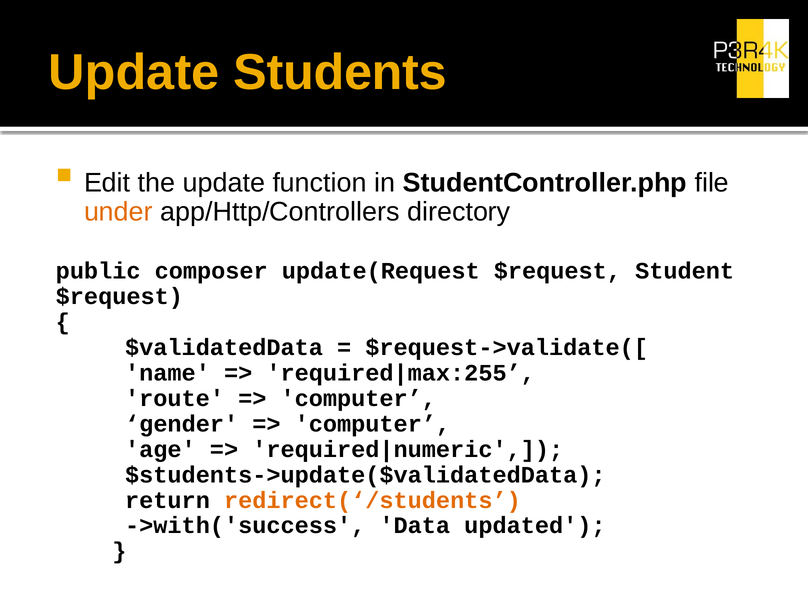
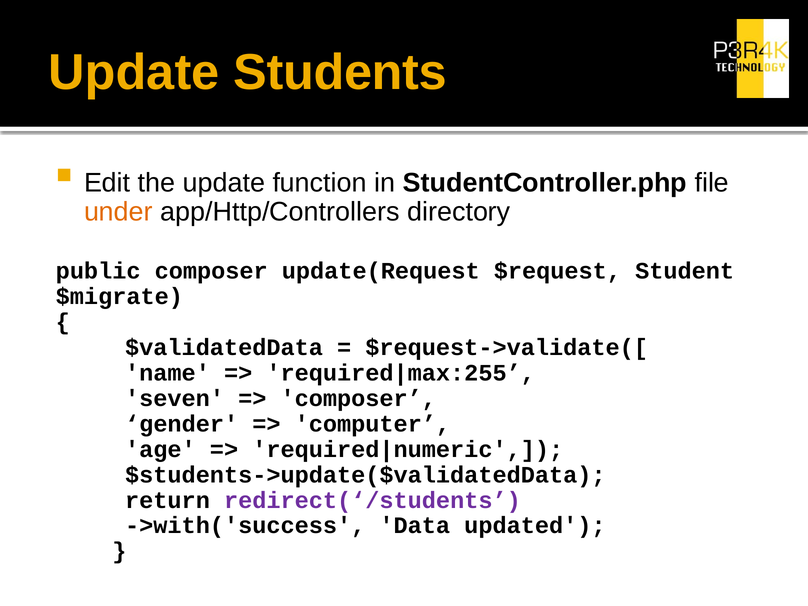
$request: $request -> $migrate (119, 297)
route: route -> seven (175, 398)
computer: computer -> composer (358, 398)
redirect(‘/students colour: orange -> purple (372, 500)
